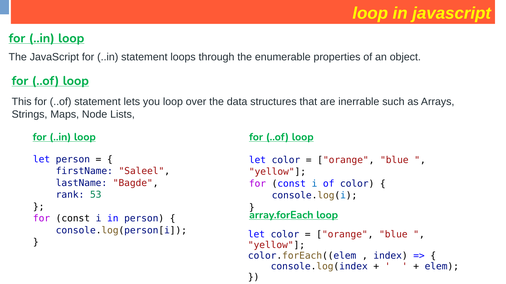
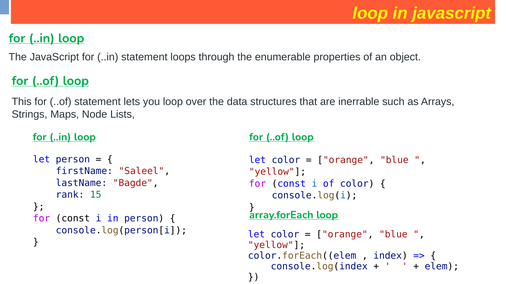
53: 53 -> 15 (96, 195)
